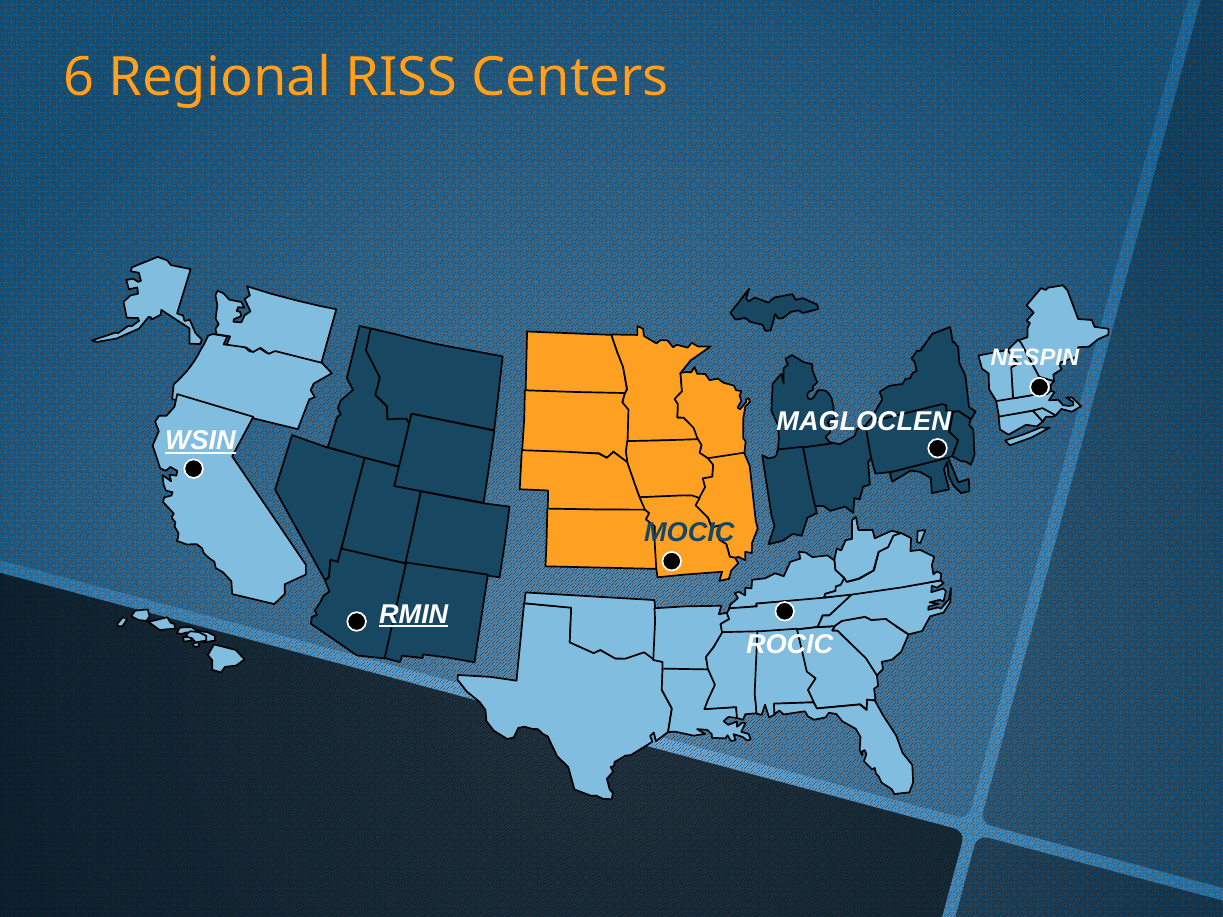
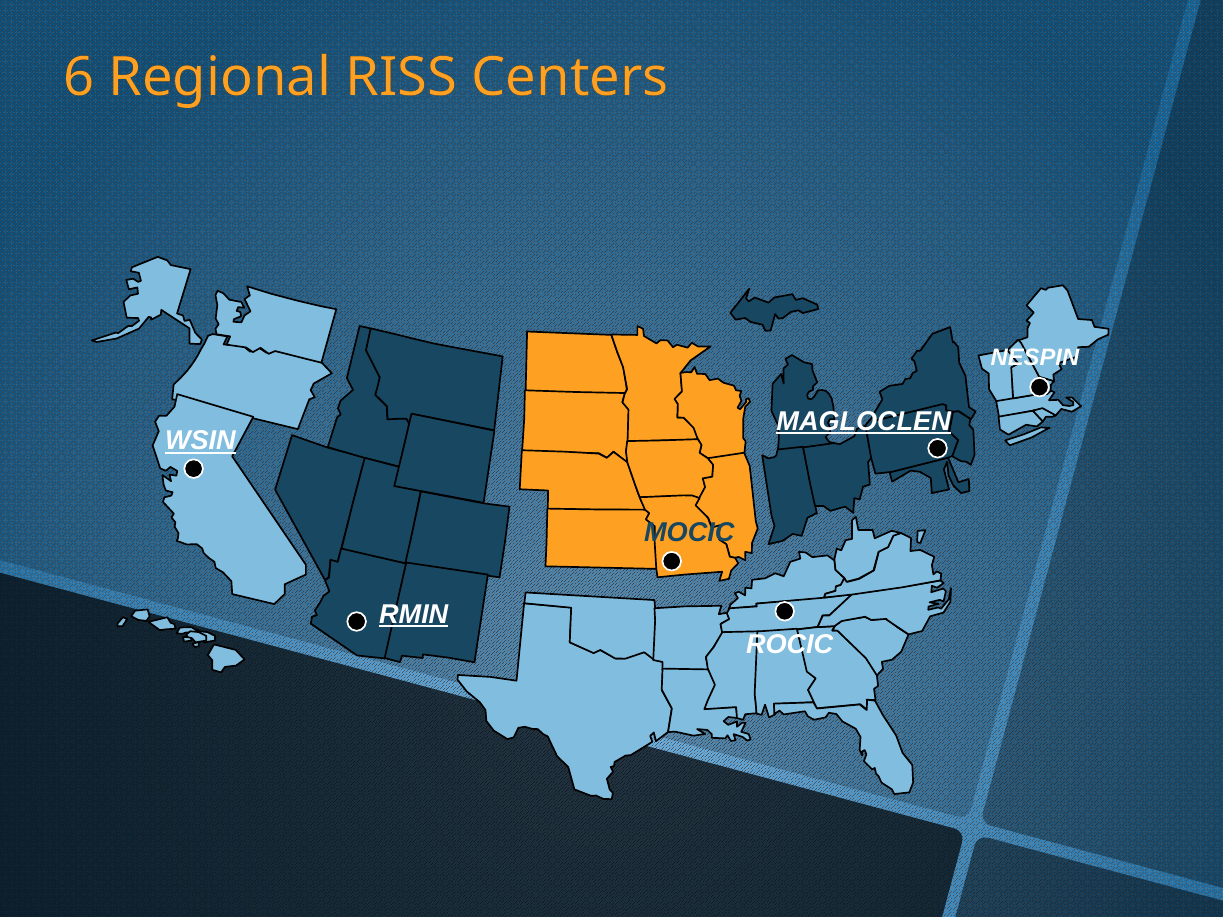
MAGLOCLEN underline: none -> present (864, 422)
